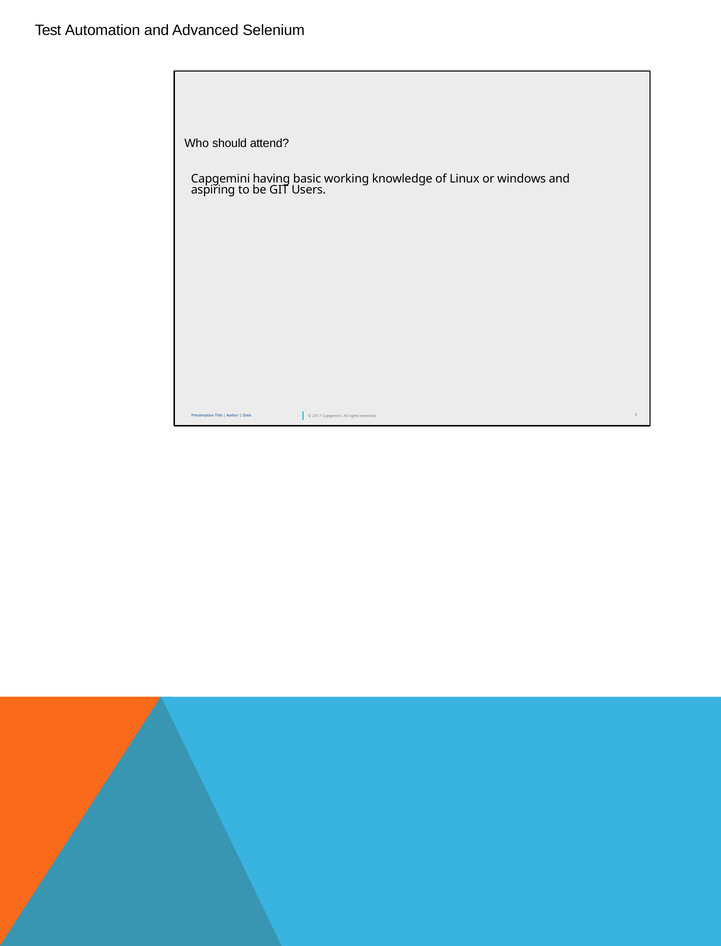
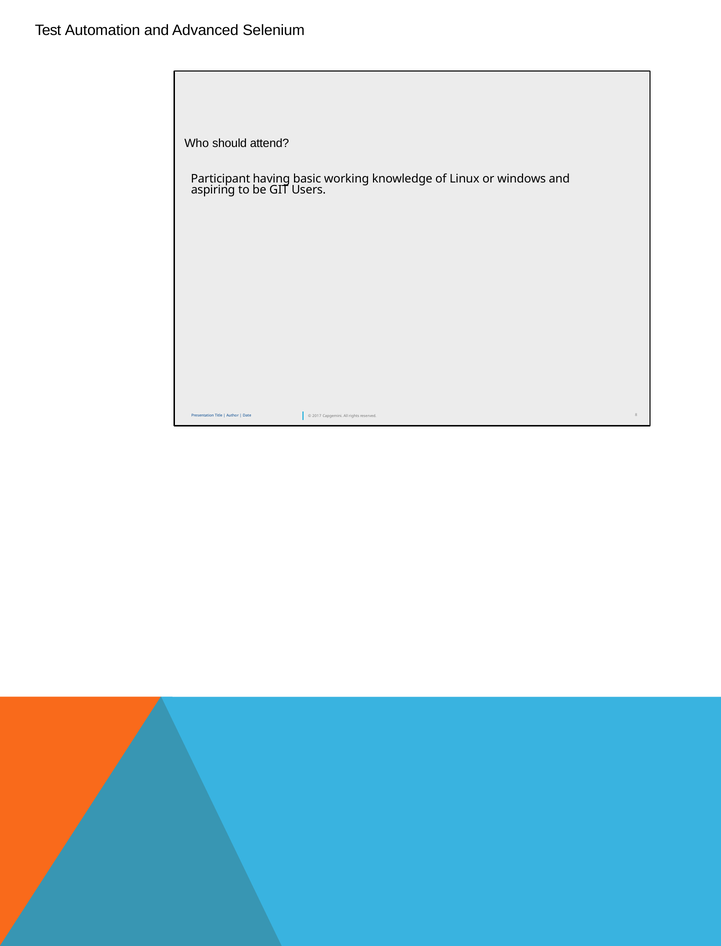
Capgemini: Capgemini -> Participant (221, 179)
